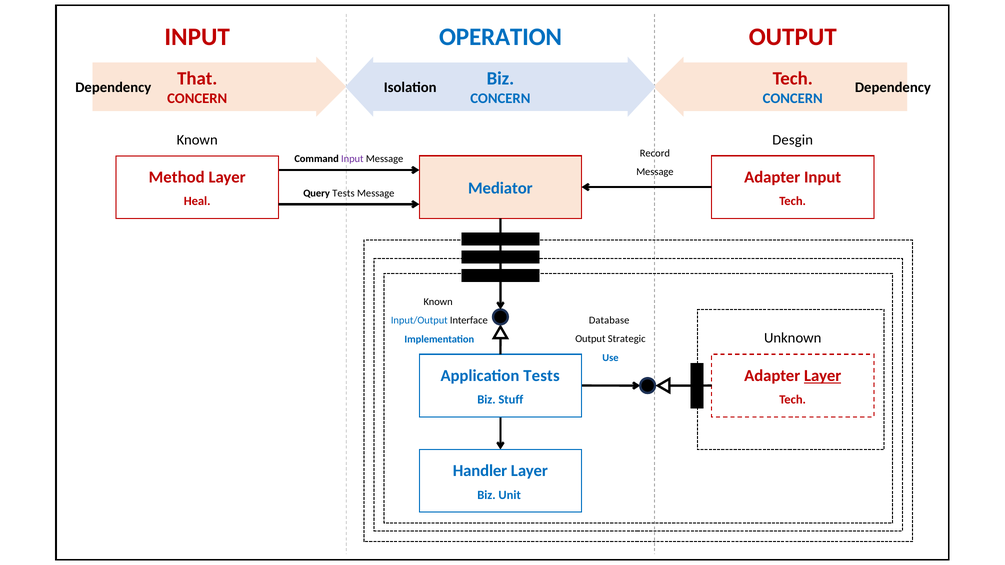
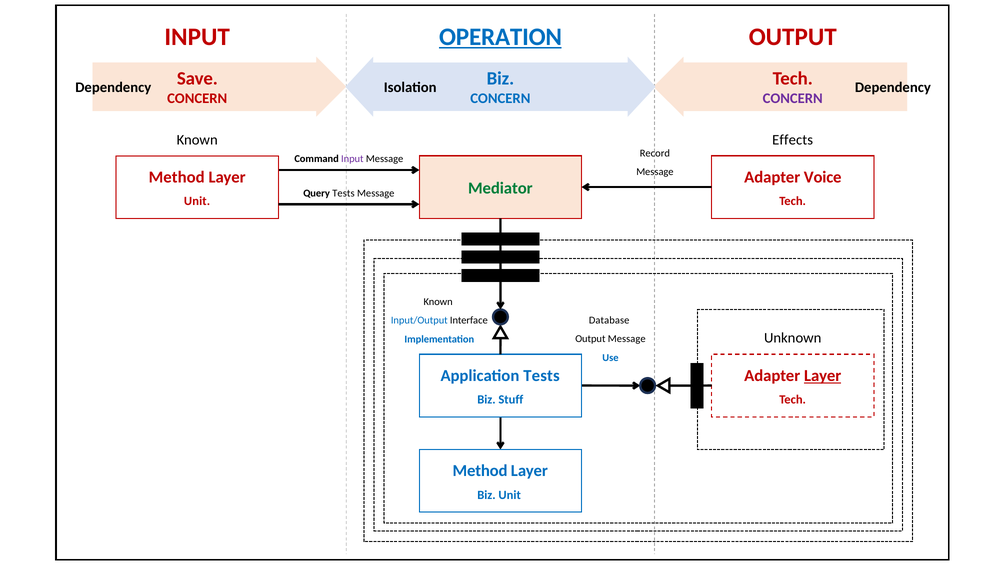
OPERATION underline: none -> present (501, 37)
That: That -> Save (197, 78)
CONCERN colour: blue -> purple (793, 98)
Desgin: Desgin -> Effects (793, 140)
Adapter Input: Input -> Voice (823, 177)
Mediator colour: blue -> green (500, 188)
Heal: Heal -> Unit (197, 201)
Output Strategic: Strategic -> Message (627, 339)
Handler: Handler -> Method (480, 471)
